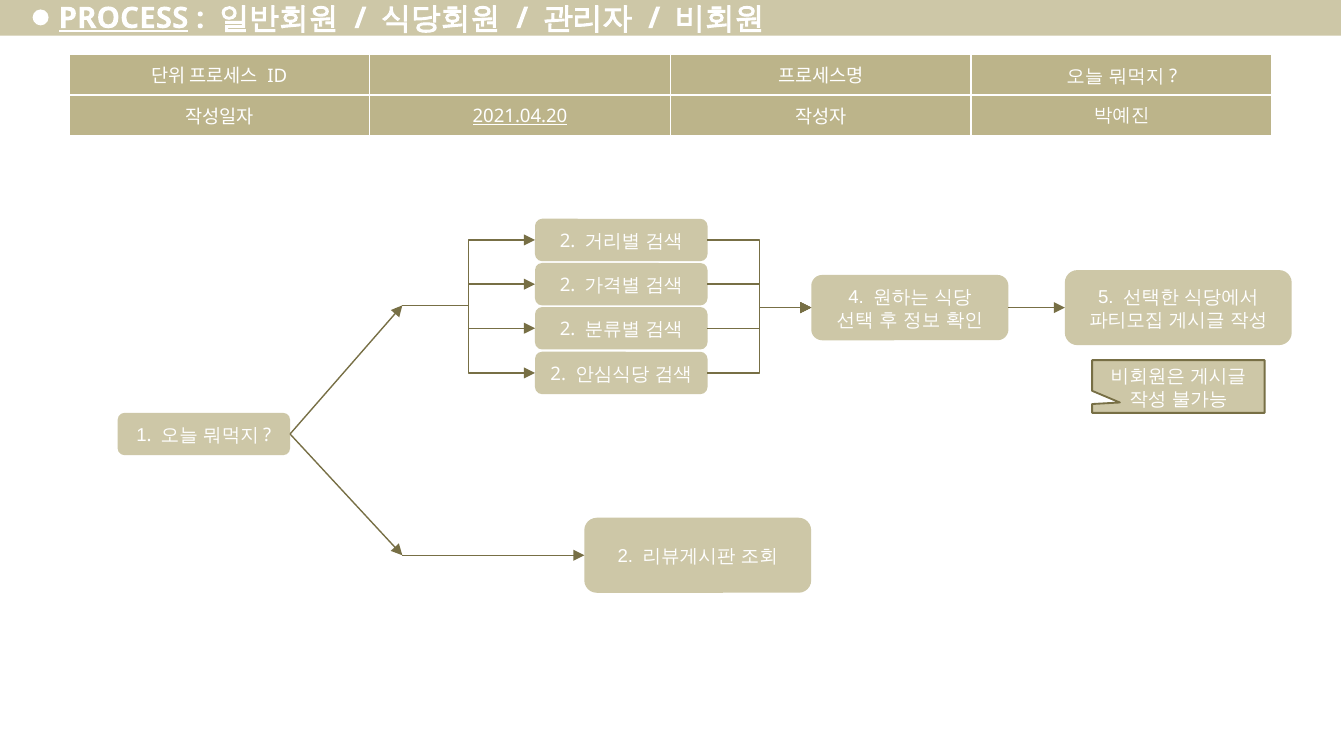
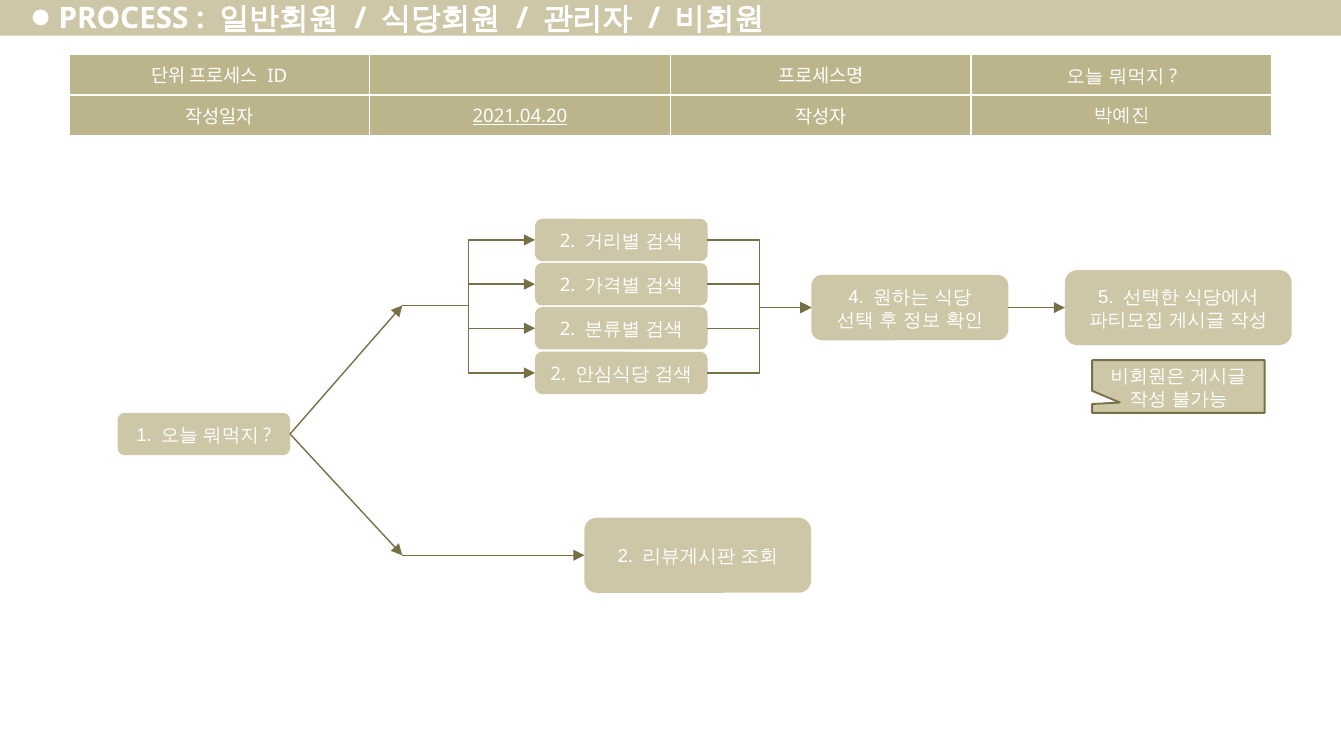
PROCESS underline: present -> none (124, 18)
